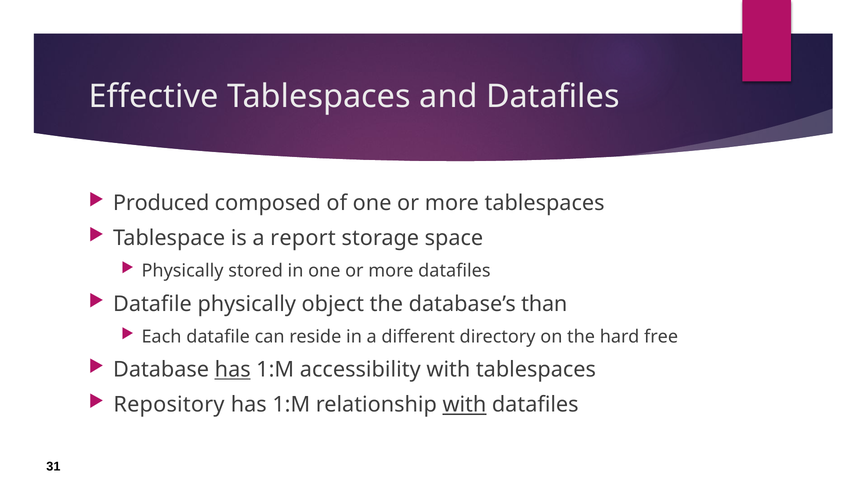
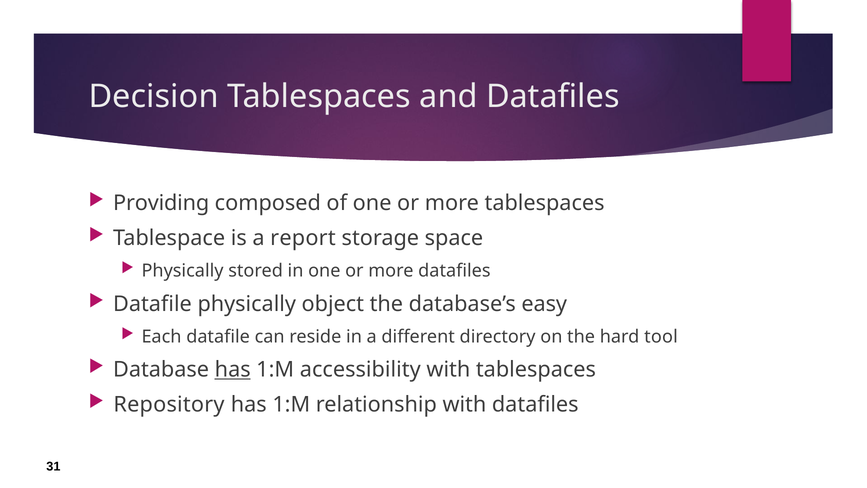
Effective: Effective -> Decision (154, 97)
Produced: Produced -> Providing (161, 203)
than: than -> easy (544, 304)
free: free -> tool (661, 336)
with underline: present -> none (464, 405)
